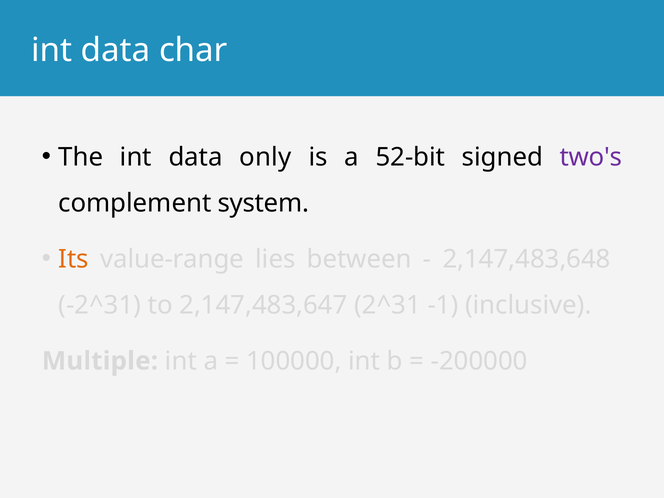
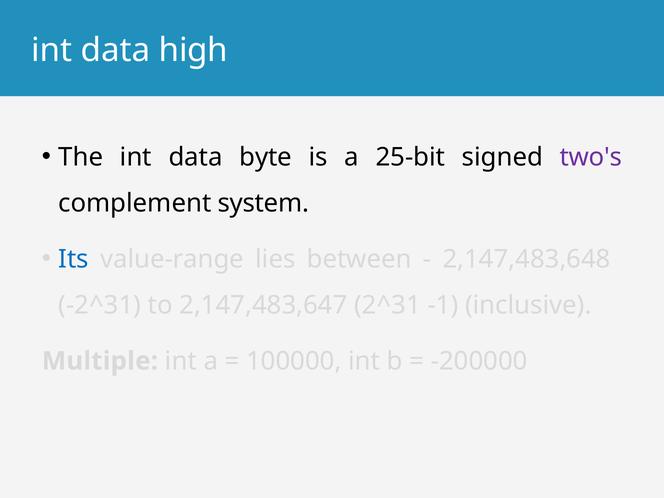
char: char -> high (193, 50)
only: only -> byte (266, 157)
52-bit: 52-bit -> 25-bit (410, 157)
Its colour: orange -> blue (74, 259)
